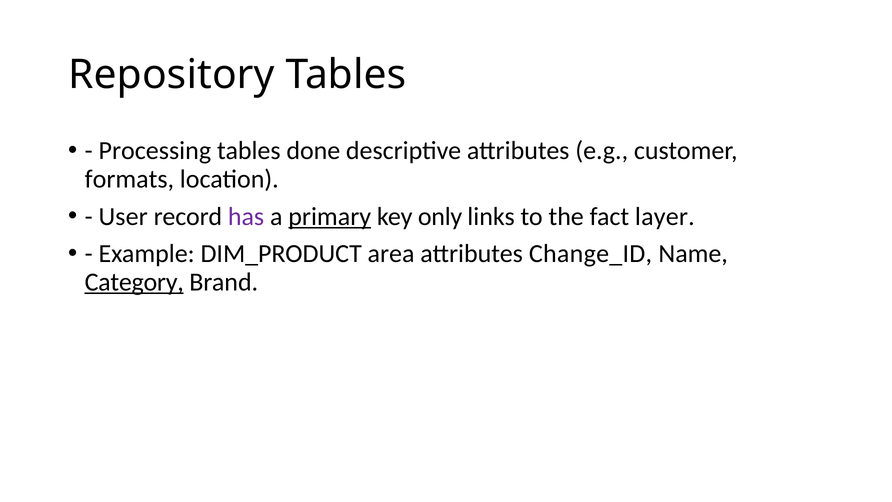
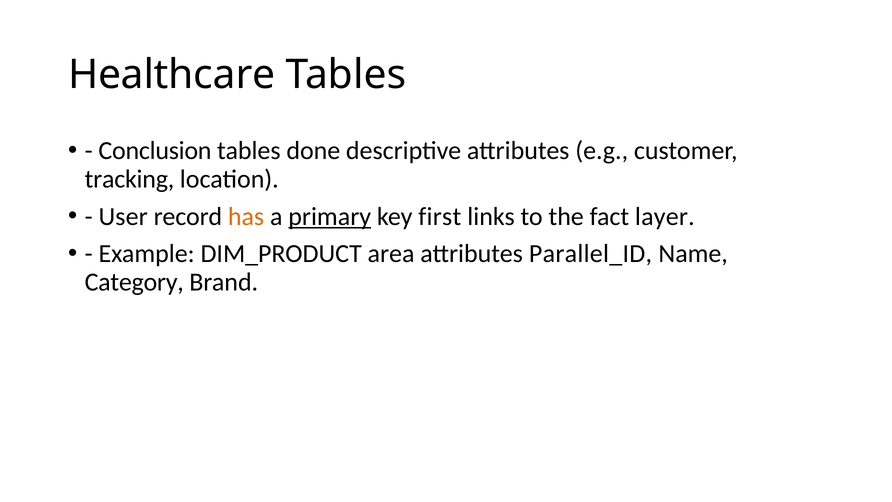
Repository: Repository -> Healthcare (172, 75)
Processing: Processing -> Conclusion (155, 151)
formats: formats -> tracking (130, 179)
has colour: purple -> orange (246, 216)
only: only -> first (440, 216)
Change_ID: Change_ID -> Parallel_ID (591, 254)
Category underline: present -> none (134, 282)
